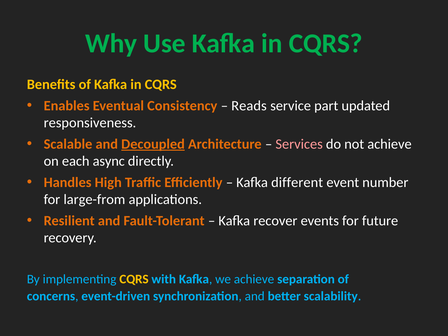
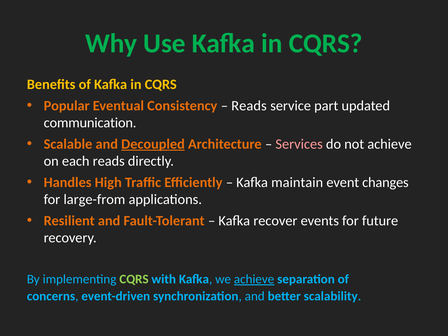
Enables: Enables -> Popular (67, 106)
responsiveness: responsiveness -> communication (90, 123)
each async: async -> reads (109, 161)
different: different -> maintain (297, 182)
number: number -> changes (385, 182)
CQRS colour: yellow -> light green (134, 279)
achieve underline: none -> present (254, 279)
